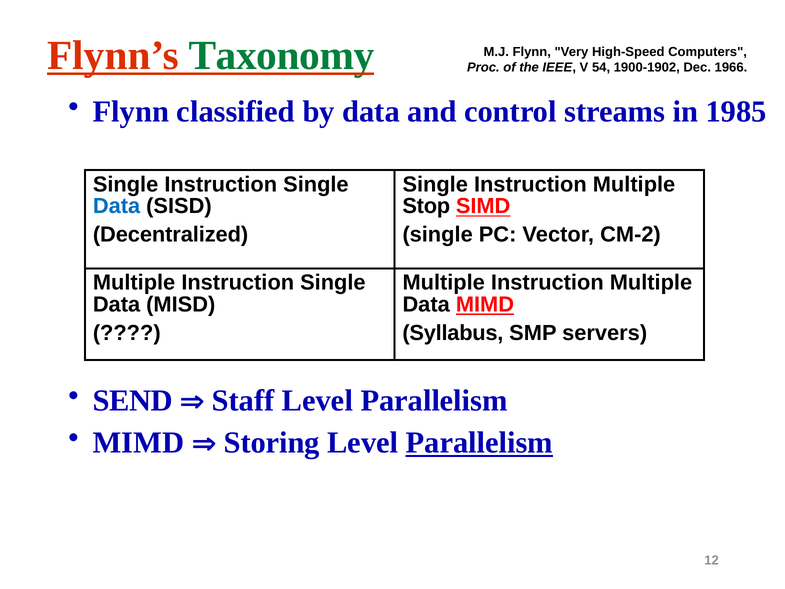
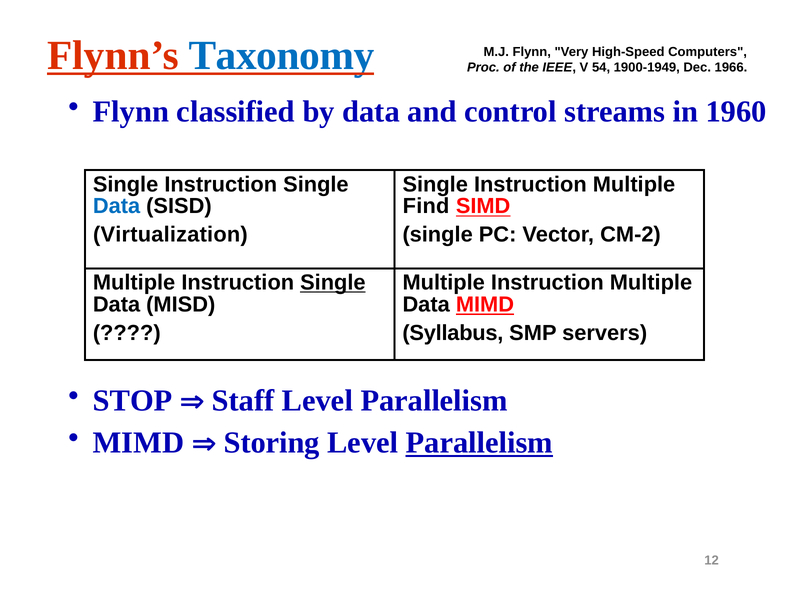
Taxonomy colour: green -> blue (281, 55)
1900-1902: 1900-1902 -> 1900-1949 (647, 68)
1985: 1985 -> 1960 (736, 112)
Stop: Stop -> Find (426, 206)
Decentralized: Decentralized -> Virtualization (170, 235)
Single underline: none -> present (333, 283)
SEND: SEND -> STOP (133, 401)
